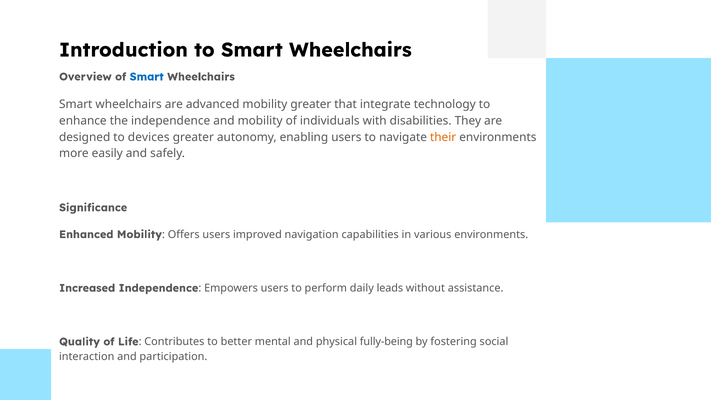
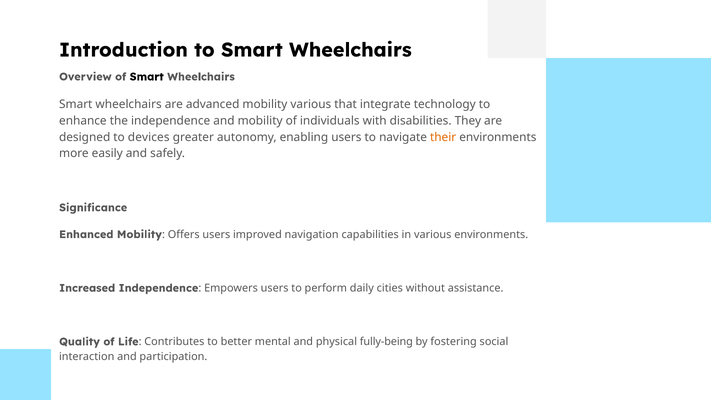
Smart colour: blue -> black (147, 77)
mobility greater: greater -> various (311, 104)
leads: leads -> cities (390, 288)
